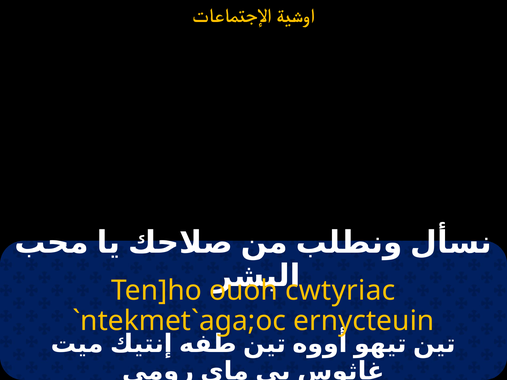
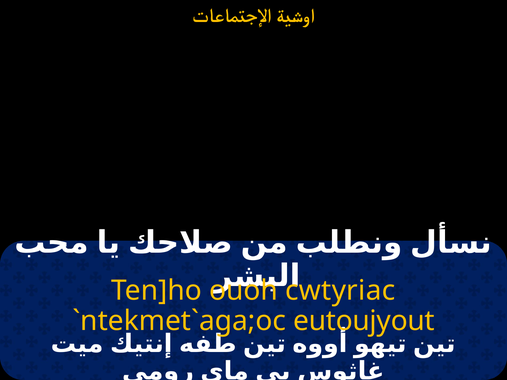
ernycteuin: ernycteuin -> eutoujyout (364, 321)
